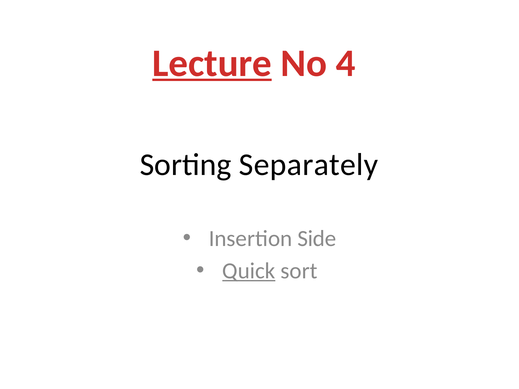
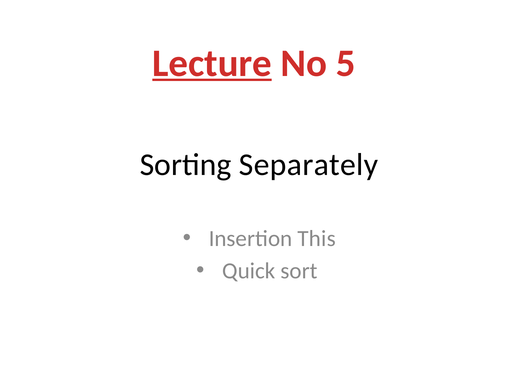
4: 4 -> 5 (346, 63)
Side: Side -> This (317, 239)
Quick underline: present -> none (249, 271)
